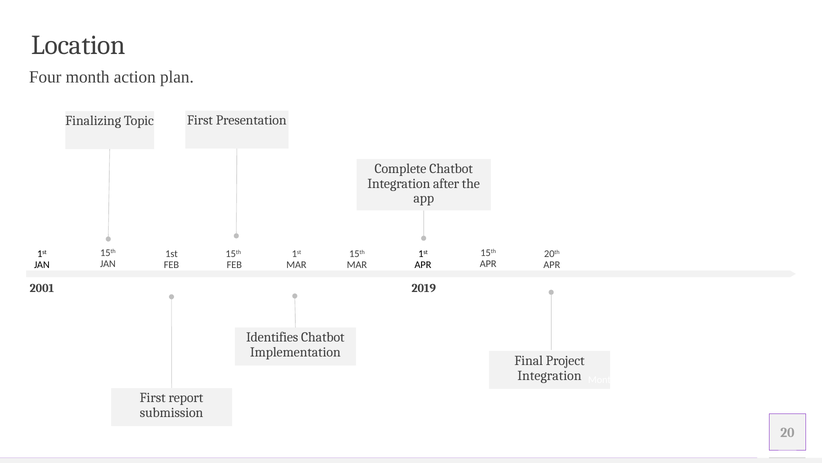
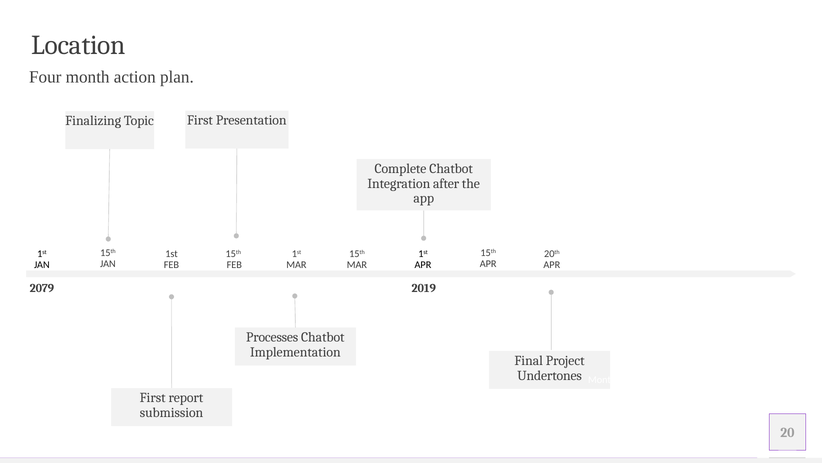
2001: 2001 -> 2079 (42, 288)
Identifies: Identifies -> Processes (272, 337)
Integration: Integration -> Undertones (550, 375)
